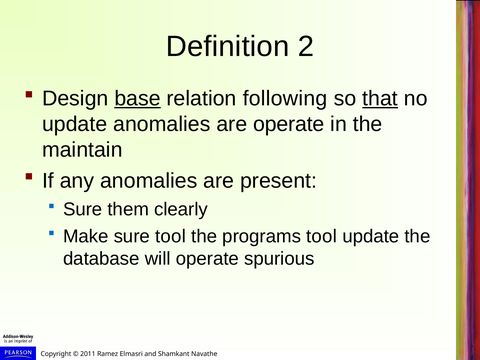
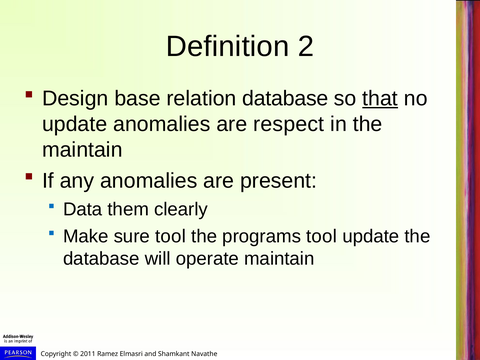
base underline: present -> none (137, 99)
relation following: following -> database (285, 99)
are operate: operate -> respect (289, 124)
Sure: Sure -> Data (83, 209)
operate spurious: spurious -> maintain (279, 259)
